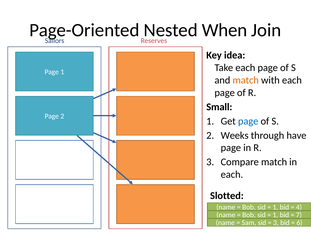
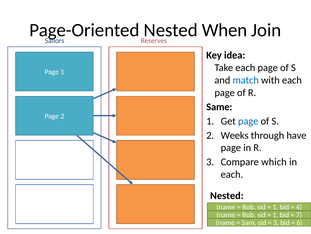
match colour: orange -> blue (246, 80)
Small: Small -> Same (219, 107)
Compare match: match -> which (274, 162)
Slotted: Slotted -> Nested (227, 195)
